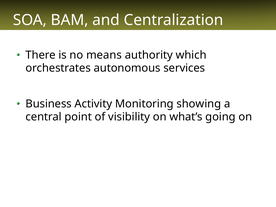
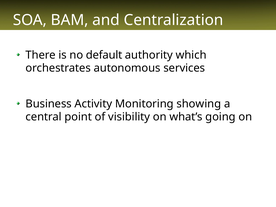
means: means -> default (104, 55)
